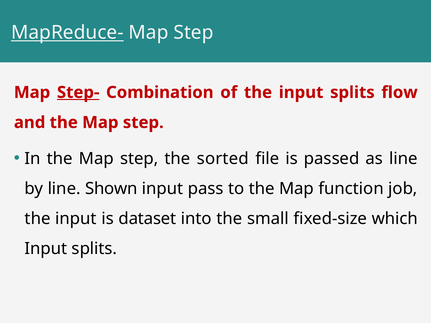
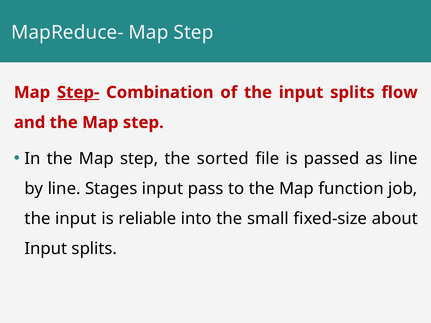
MapReduce- underline: present -> none (67, 33)
Shown: Shown -> Stages (111, 189)
dataset: dataset -> reliable (147, 219)
which: which -> about (395, 219)
